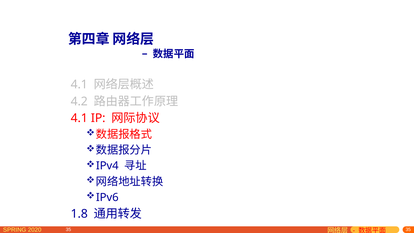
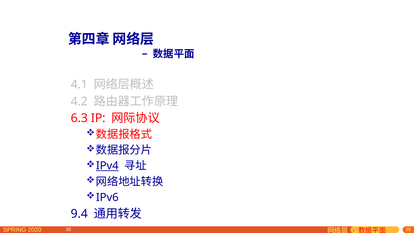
4.1: 4.1 -> 6.3 (79, 118)
IPv4 underline: none -> present (107, 166)
1.8: 1.8 -> 9.4 (79, 214)
